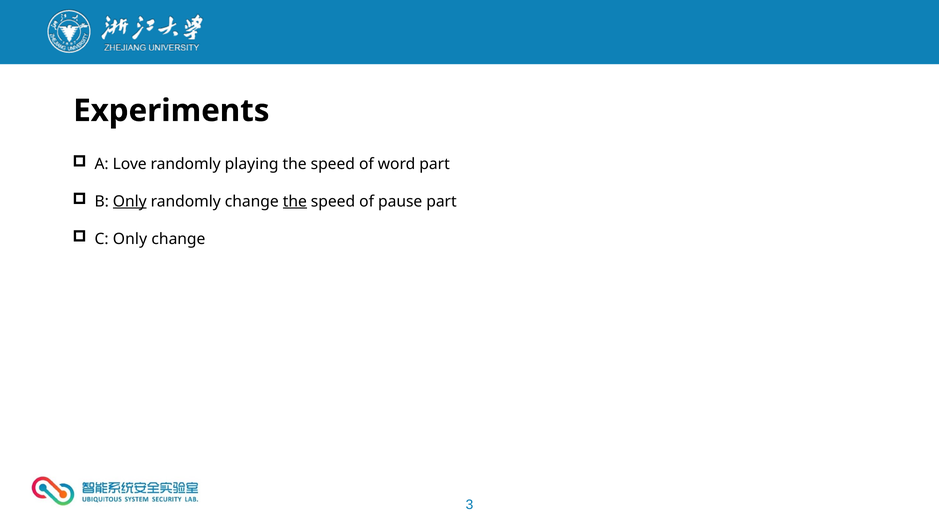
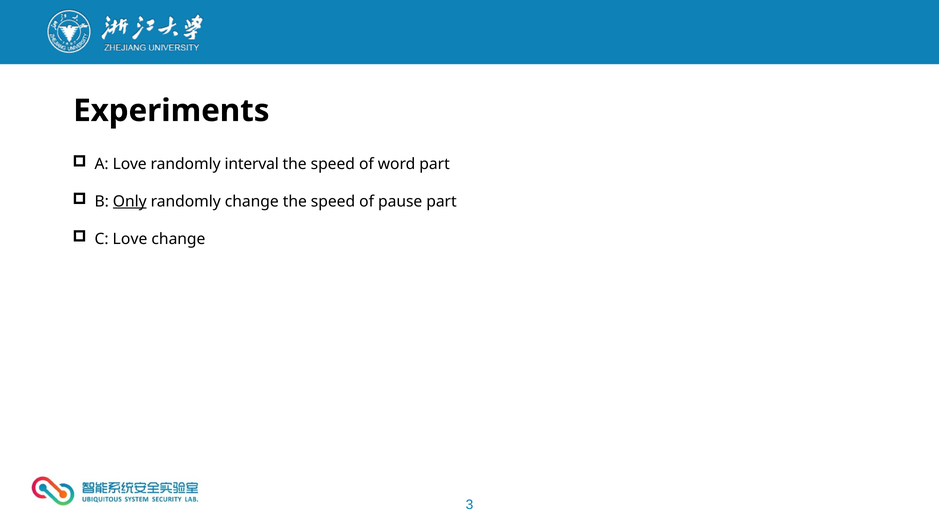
playing: playing -> interval (252, 164)
the underline: present -> none (295, 202)
C Only: Only -> Love (130, 239)
